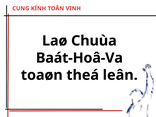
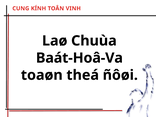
leân: leân -> ñôøi (120, 75)
